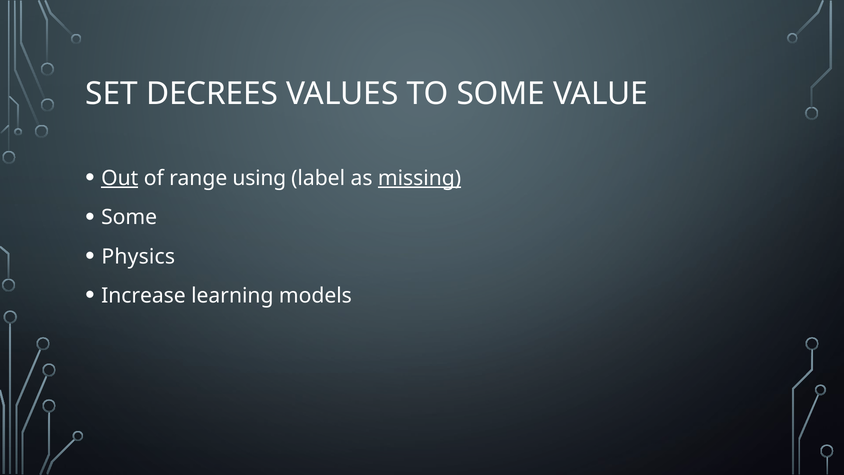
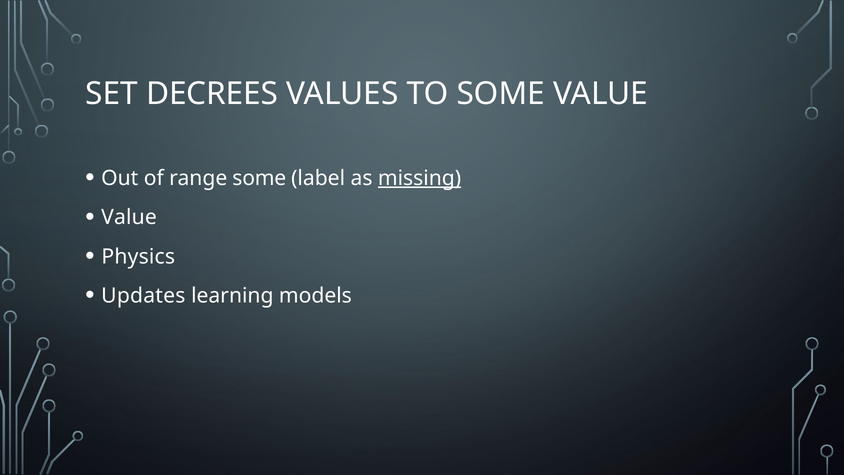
Out underline: present -> none (120, 178)
range using: using -> some (259, 178)
Some: Some -> Value (129, 217)
Increase: Increase -> Updates (143, 296)
